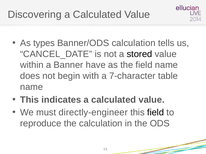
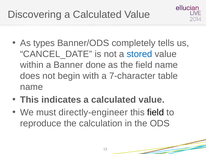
Banner/ODS calculation: calculation -> completely (134, 43)
stored colour: black -> blue (139, 54)
have: have -> done (96, 65)
